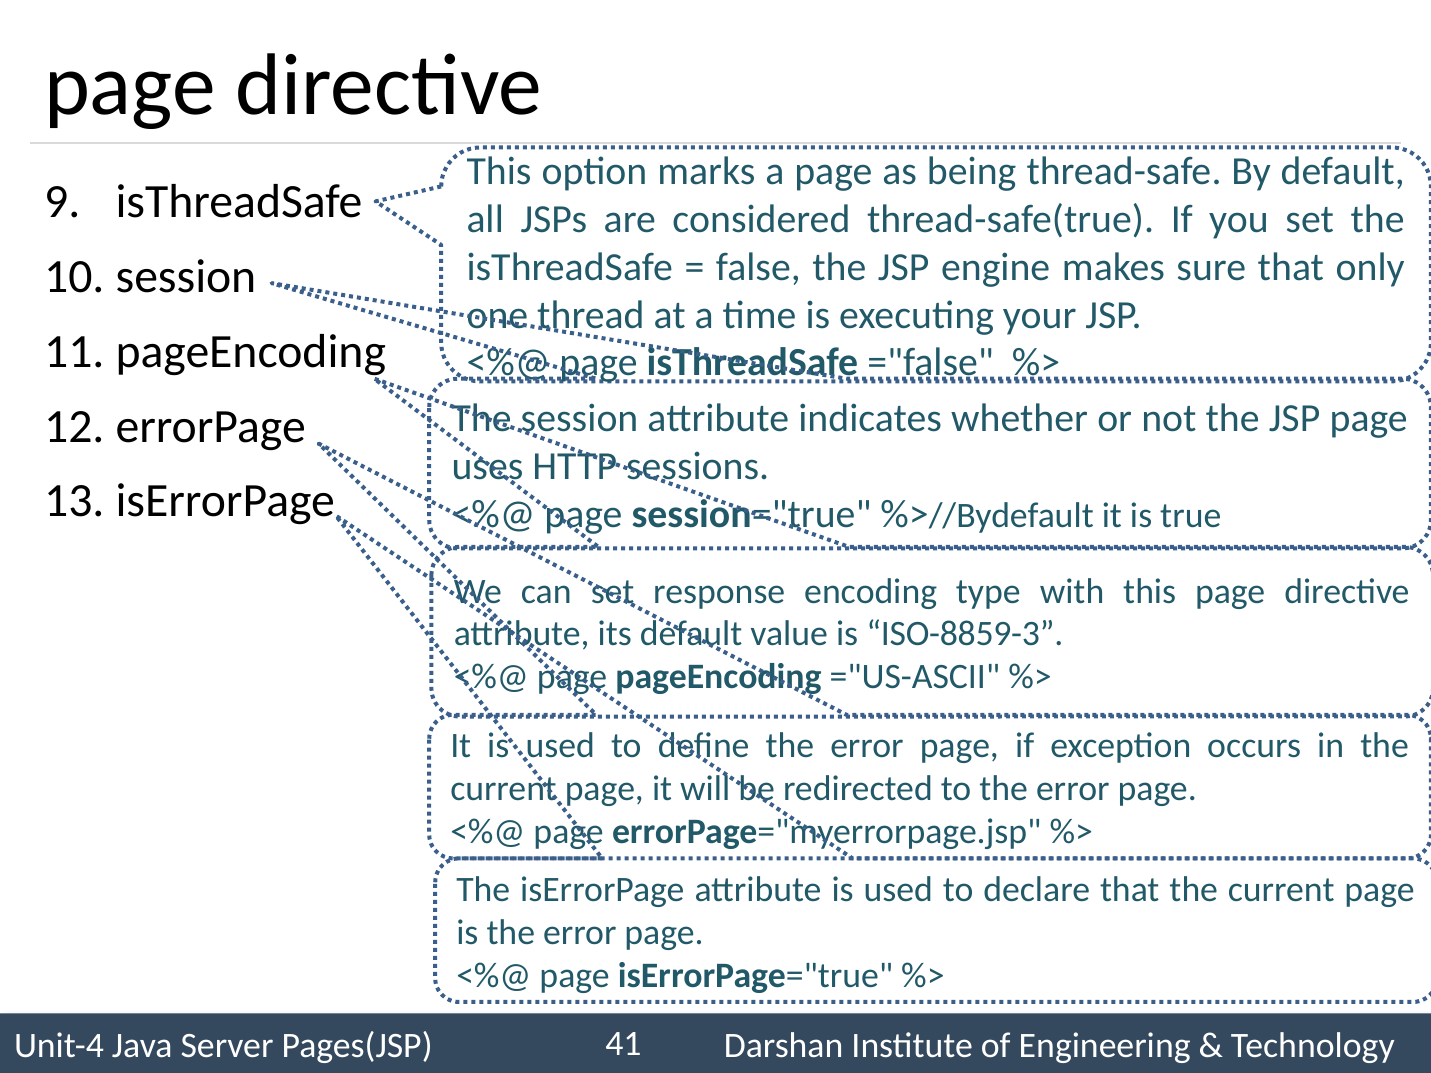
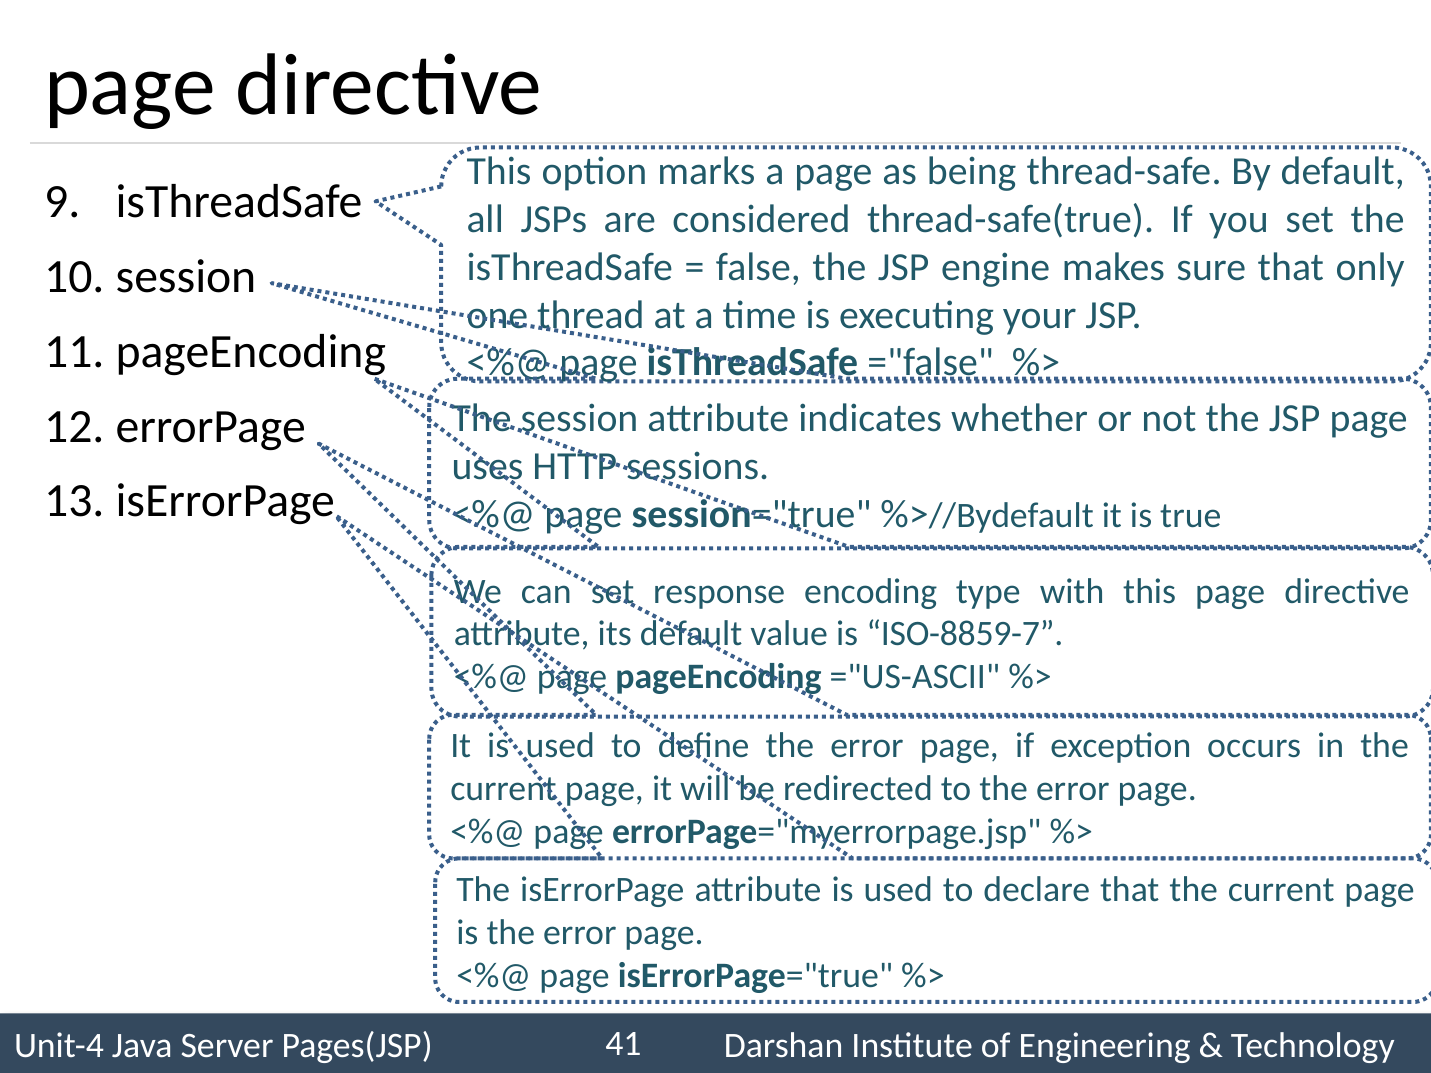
ISO-8859-3: ISO-8859-3 -> ISO-8859-7 (965, 634)
